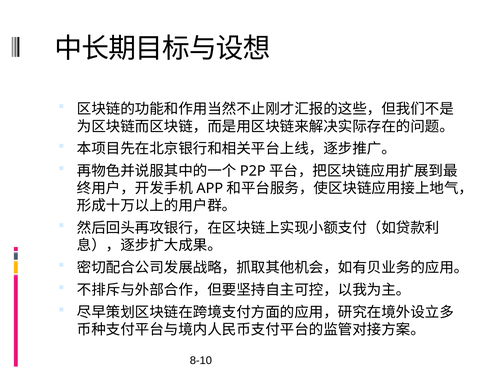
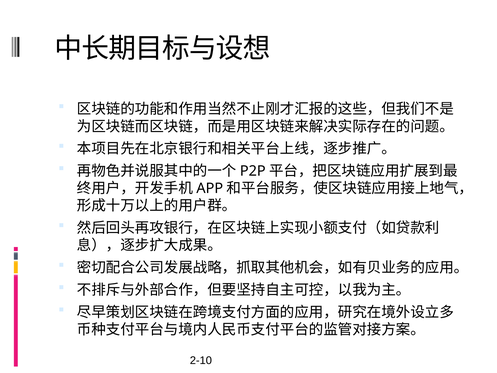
8-10: 8-10 -> 2-10 (201, 360)
